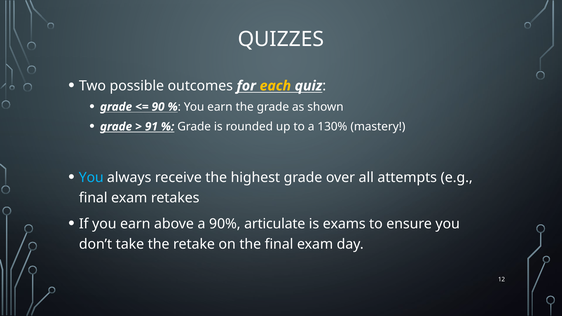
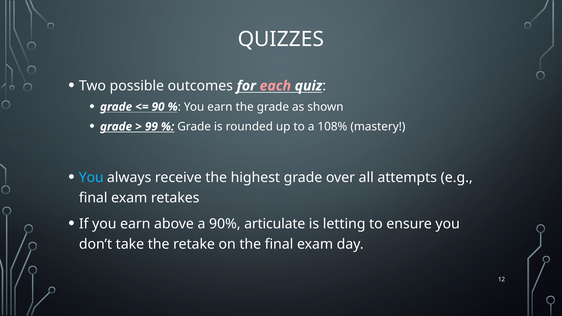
each colour: yellow -> pink (275, 86)
91: 91 -> 99 (151, 127)
130%: 130% -> 108% (332, 127)
exams: exams -> letting (344, 224)
